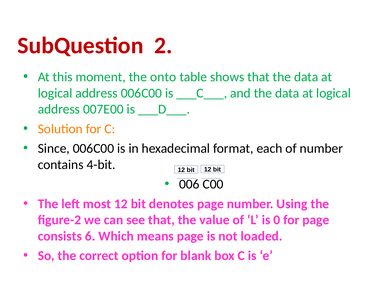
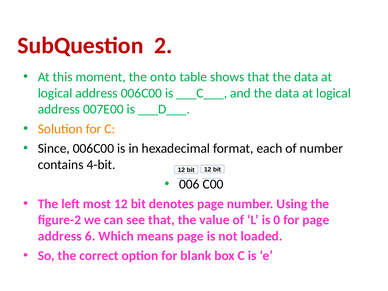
consists: consists -> address (60, 236)
